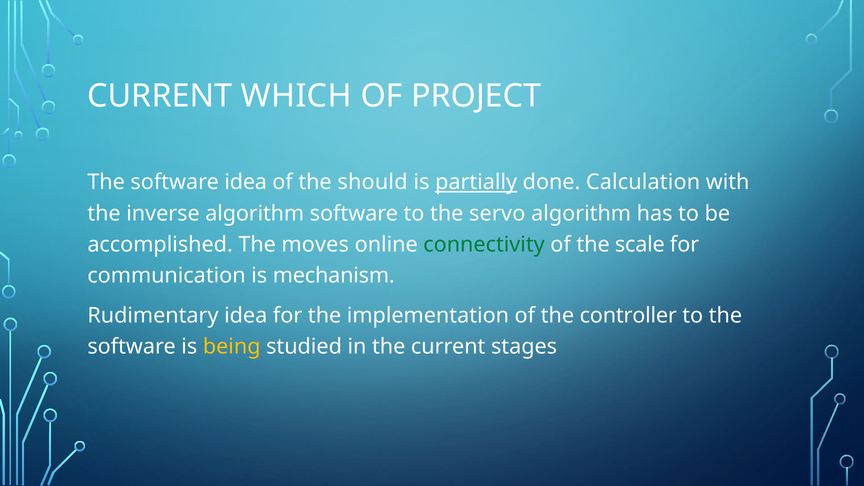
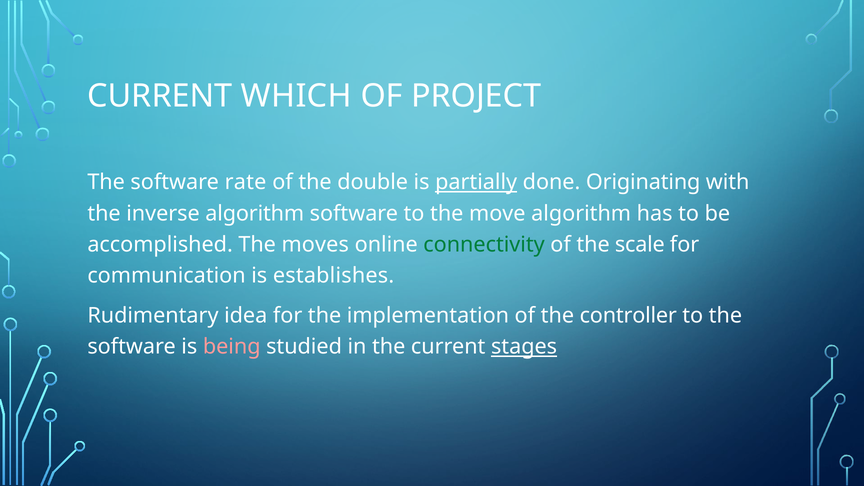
software idea: idea -> rate (245, 182)
should: should -> double (373, 182)
Calculation: Calculation -> Originating (643, 182)
servo: servo -> move (497, 213)
mechanism: mechanism -> establishes (334, 276)
being colour: yellow -> pink (232, 347)
stages underline: none -> present (524, 347)
